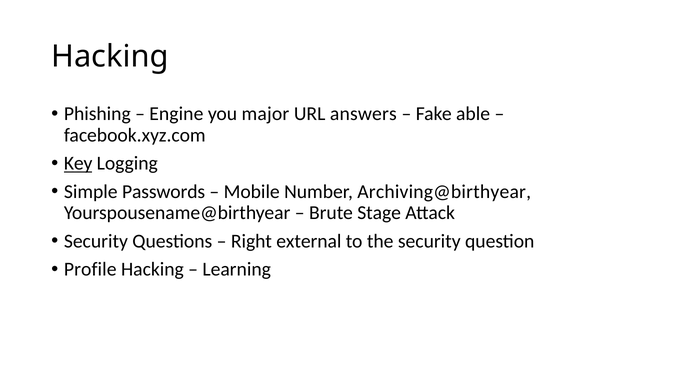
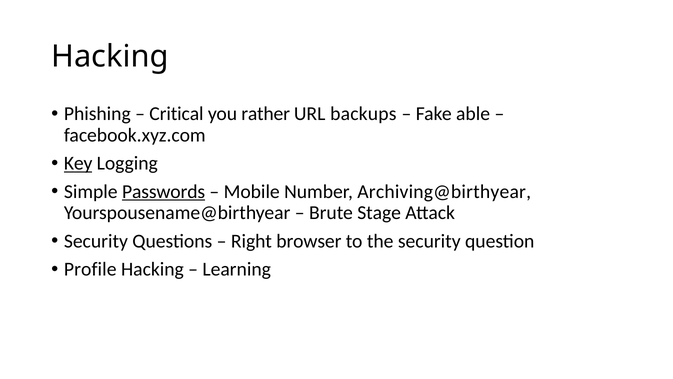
Engine: Engine -> Critical (176, 114)
major: major -> rather (266, 114)
answers: answers -> backups (363, 114)
Passwords underline: none -> present (164, 191)
external: external -> browser (309, 241)
